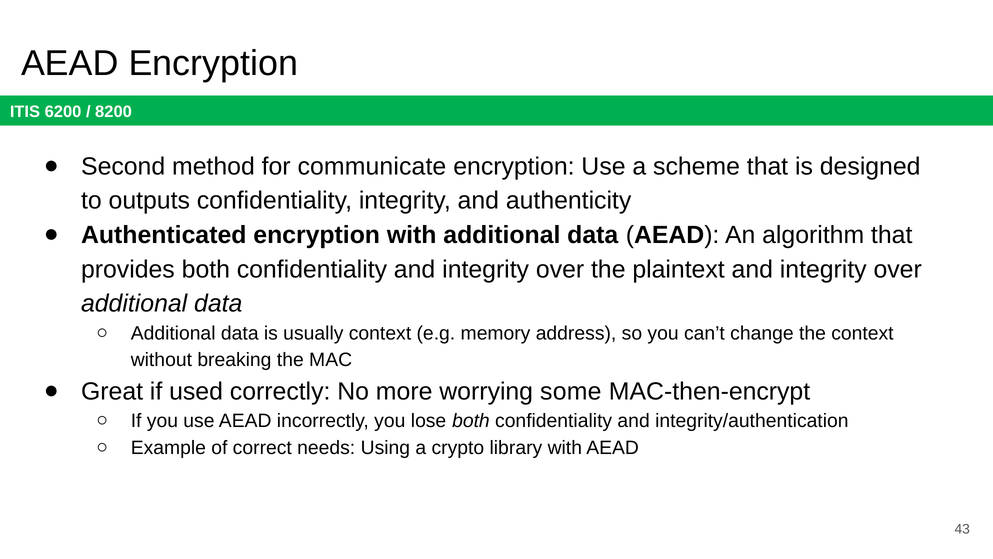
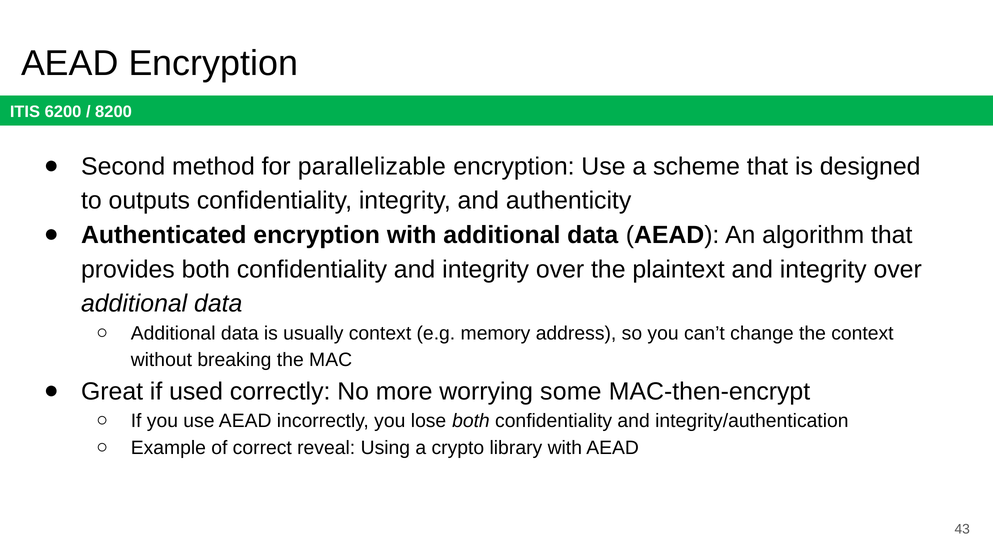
communicate: communicate -> parallelizable (372, 166)
needs: needs -> reveal (326, 447)
